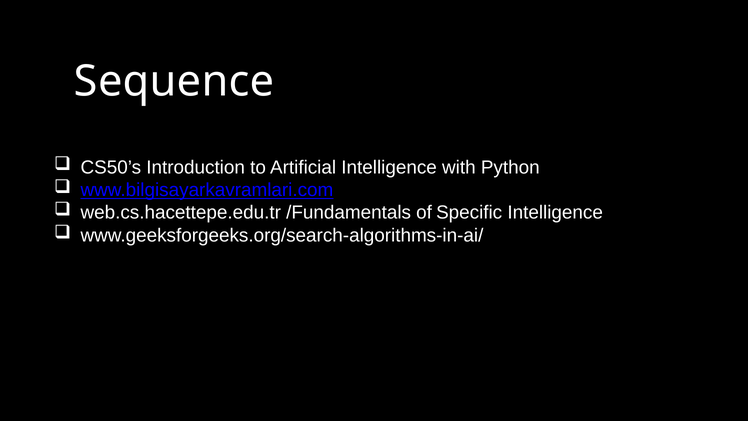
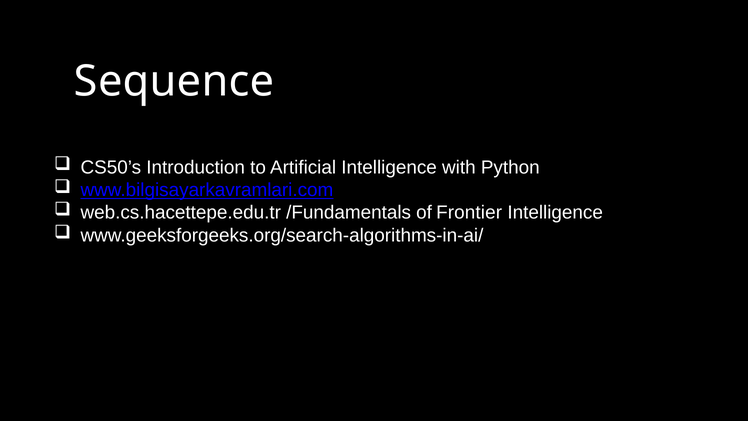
Specific: Specific -> Frontier (469, 213)
